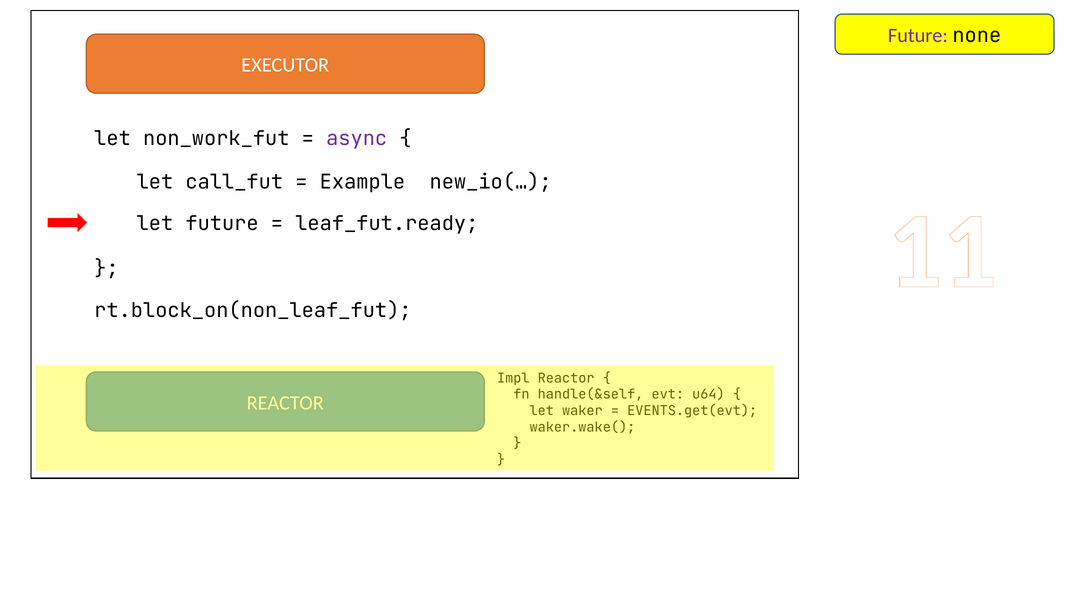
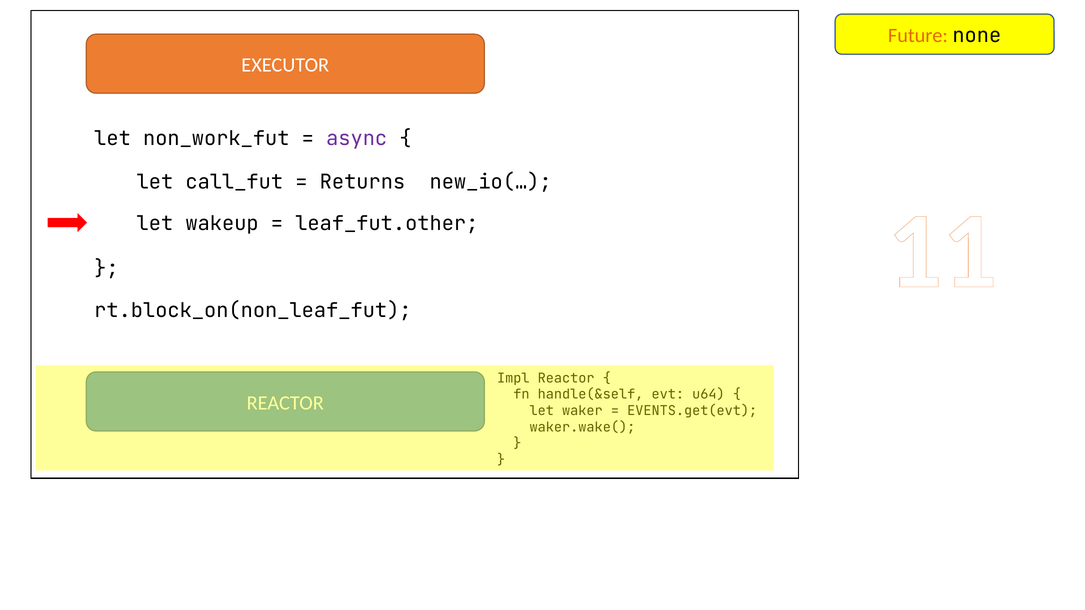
Future colour: purple -> orange (918, 36)
Example::new_io(…: Example::new_io(… -> Returns::new_io(… (436, 182)
let future: future -> wakeup (222, 224)
leaf_fut.ready: leaf_fut.ready -> leaf_fut.other (387, 224)
